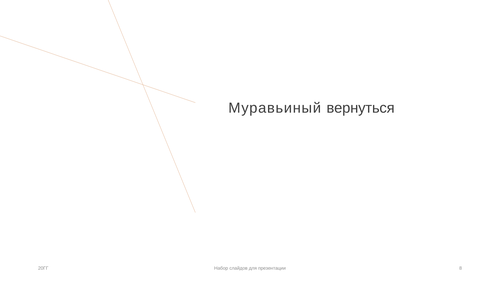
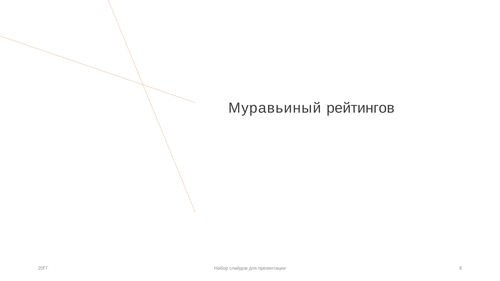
вернуться: вернуться -> рейтингов (361, 108)
